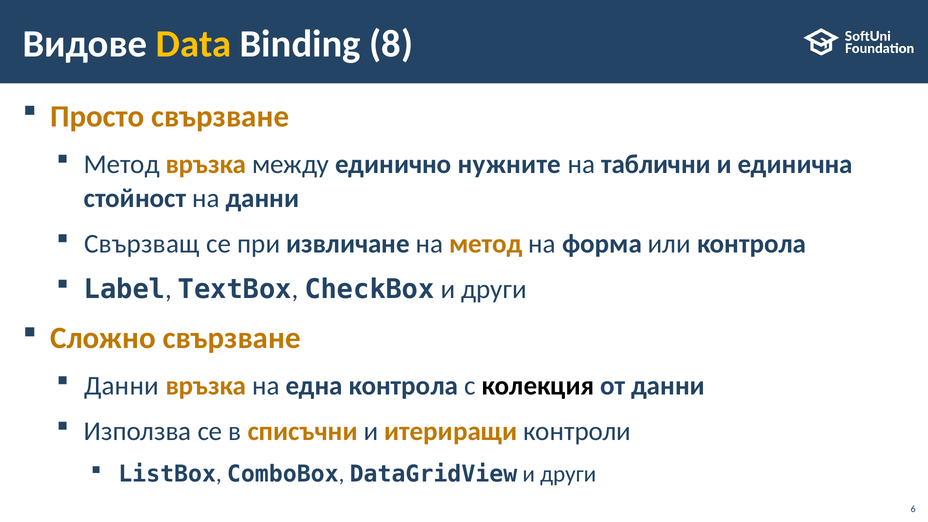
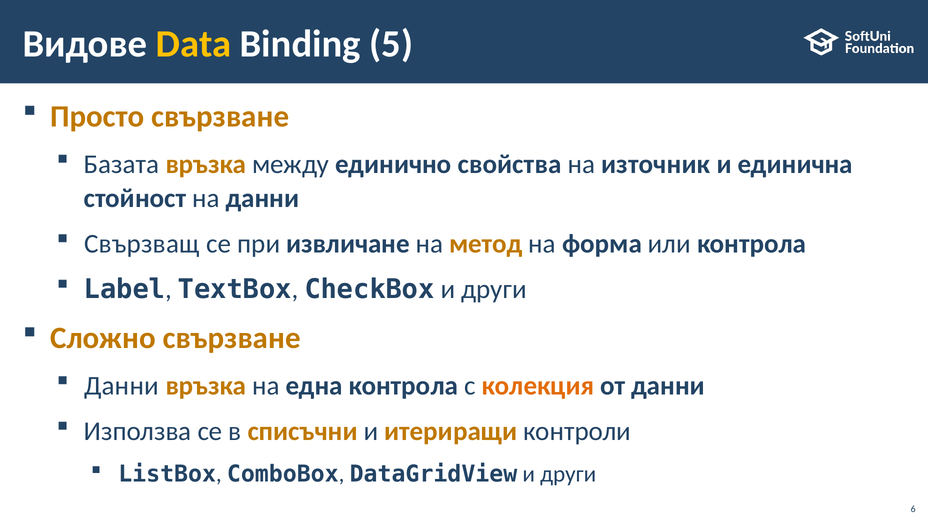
8: 8 -> 5 (391, 44)
Метод: Метод -> Базата (122, 164)
нужните: нужните -> свойства (510, 164)
таблични: таблични -> източник (656, 164)
колекция colour: black -> orange (538, 386)
